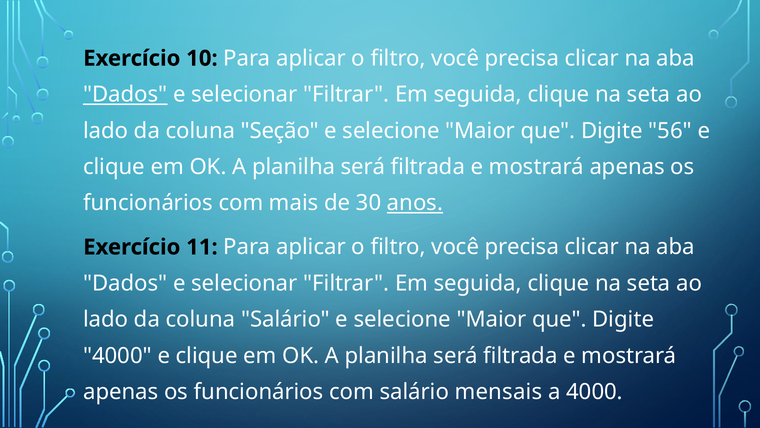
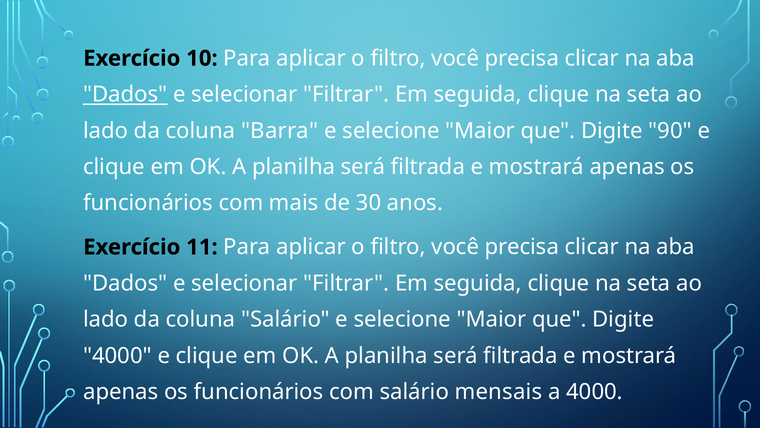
Seção: Seção -> Barra (280, 131)
56: 56 -> 90 (670, 131)
anos underline: present -> none (415, 203)
